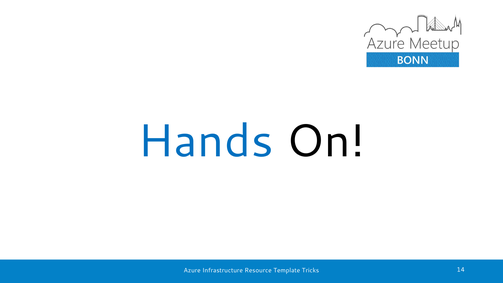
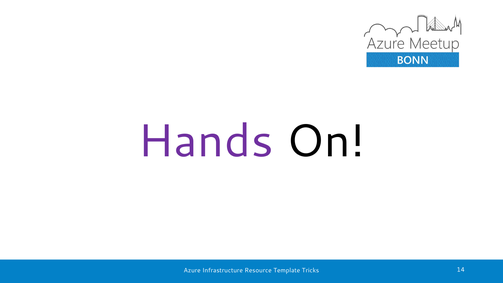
Hands colour: blue -> purple (206, 141)
